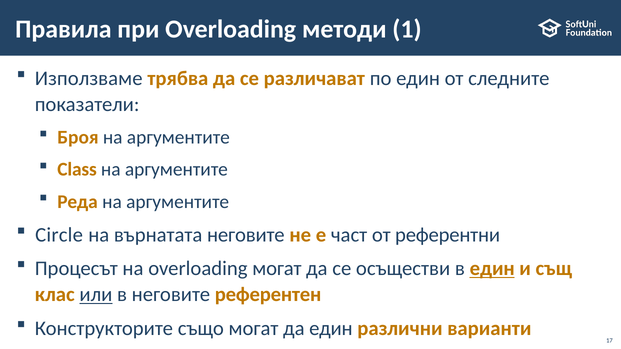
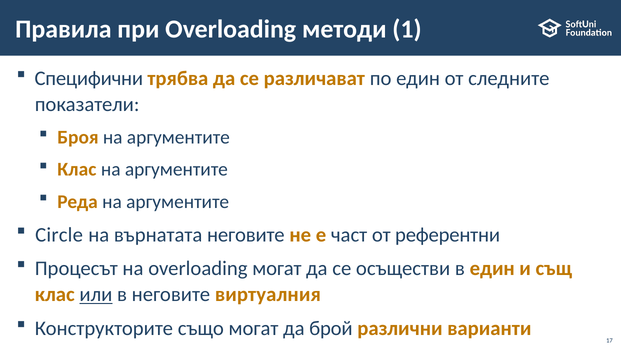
Използваме: Използваме -> Специфични (89, 78)
Class: Class -> Клас (77, 170)
един underline: present -> none (492, 269)
референтен: референтен -> виртуалния (268, 295)
да един: един -> брой (331, 329)
